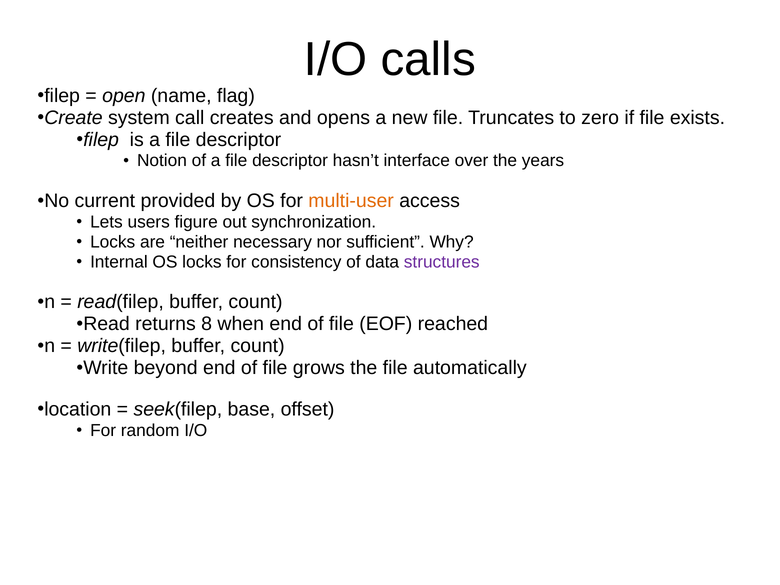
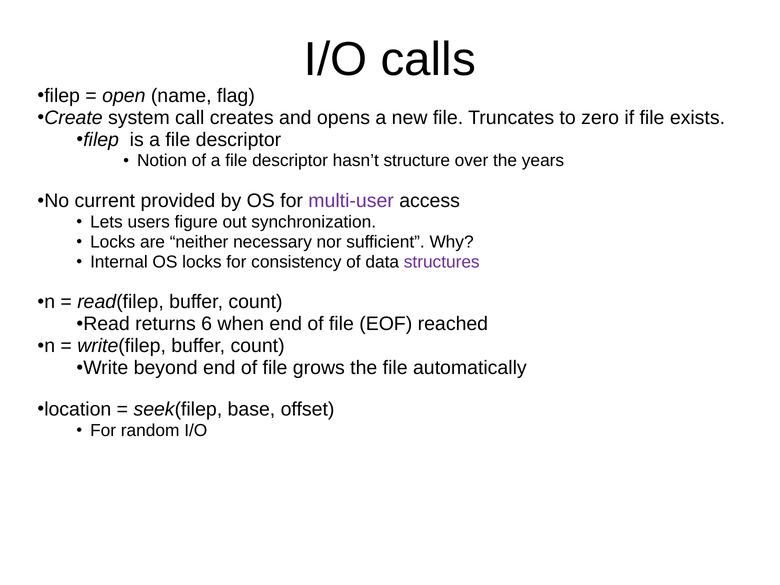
interface: interface -> structure (417, 161)
multi-user colour: orange -> purple (351, 201)
8: 8 -> 6 (207, 324)
